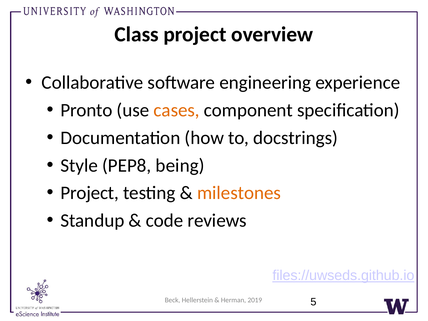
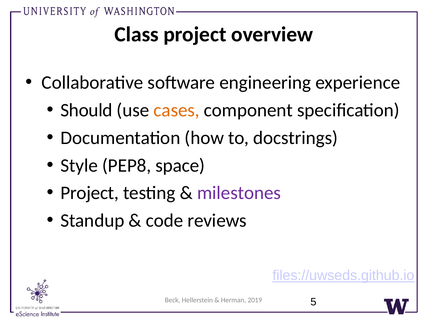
Pronto: Pronto -> Should (86, 110)
being: being -> space (180, 165)
milestones colour: orange -> purple (239, 193)
